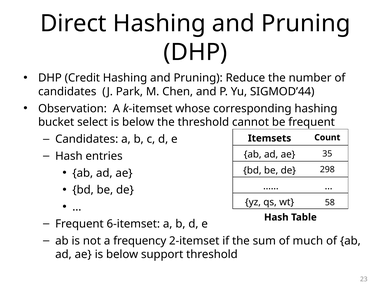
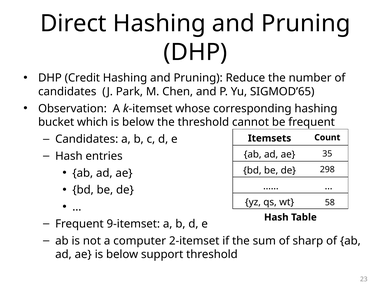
SIGMOD’44: SIGMOD’44 -> SIGMOD’65 (282, 92)
select: select -> which (93, 122)
6-itemset: 6-itemset -> 9-itemset (133, 224)
frequency: frequency -> computer (140, 241)
much: much -> sharp (308, 241)
